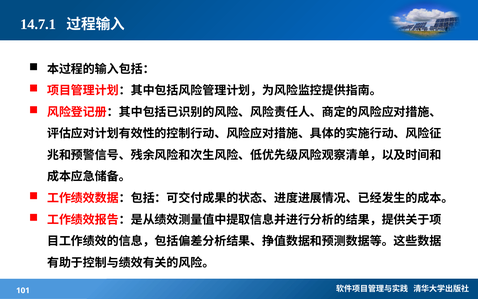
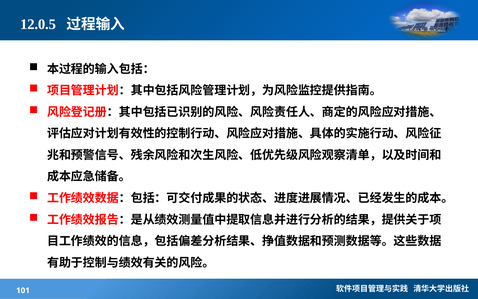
14.7.1: 14.7.1 -> 12.0.5 (38, 24)
